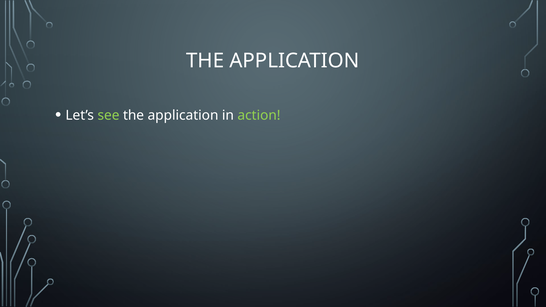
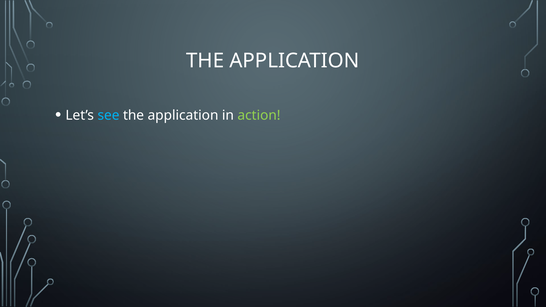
see colour: light green -> light blue (108, 115)
